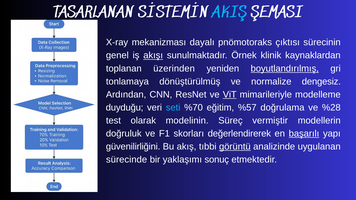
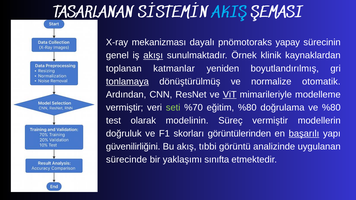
çıktısı: çıktısı -> yapay (288, 42)
üzerinden: üzerinden -> katmanlar (174, 69)
boyutlandırılmış underline: present -> none (285, 69)
tonlamaya underline: none -> present (127, 82)
dengesiz: dengesiz -> otomatik (321, 82)
duyduğu: duyduğu -> vermiştir (125, 108)
seti colour: light blue -> light green (173, 108)
eğitim %57: %57 -> %80 (247, 108)
ve %28: %28 -> %80 (331, 108)
değerlendirerek: değerlendirerek -> görüntülerinden (239, 134)
görüntü underline: present -> none (235, 147)
sonuç: sonuç -> sınıfta (217, 160)
